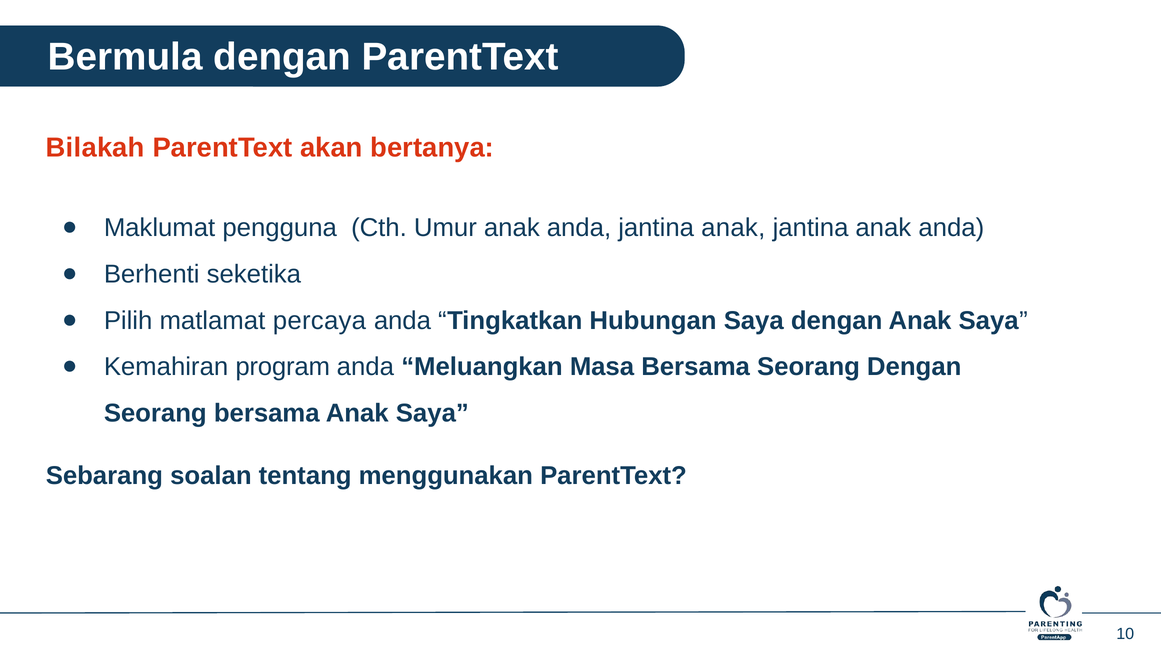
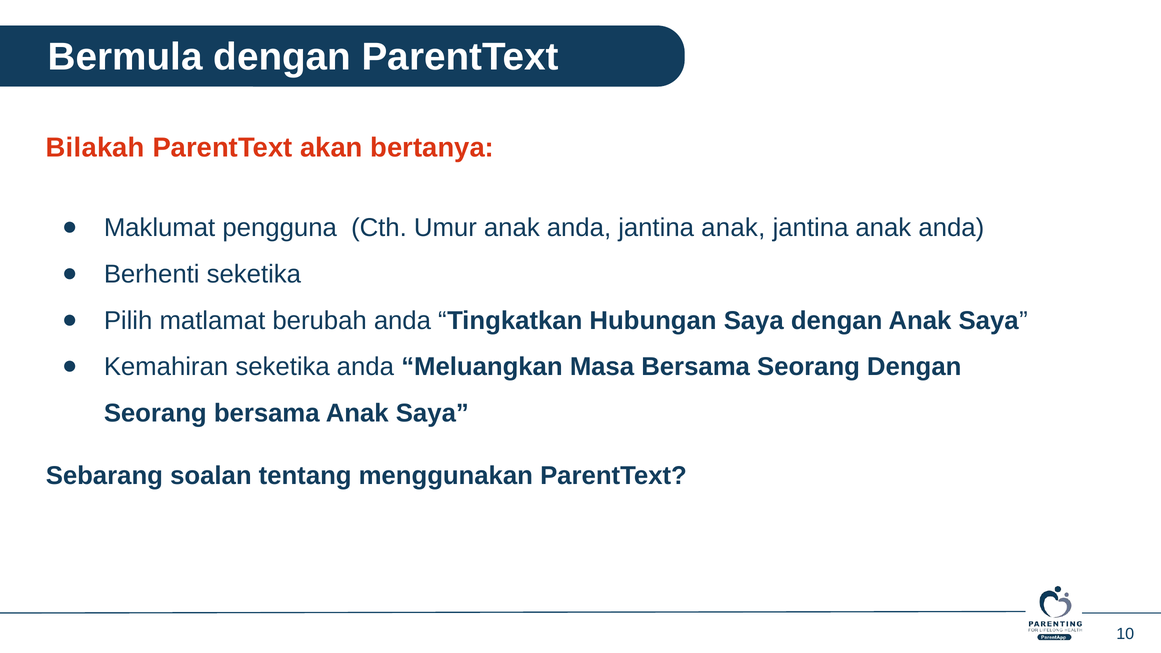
percaya: percaya -> berubah (320, 321)
Kemahiran program: program -> seketika (283, 367)
